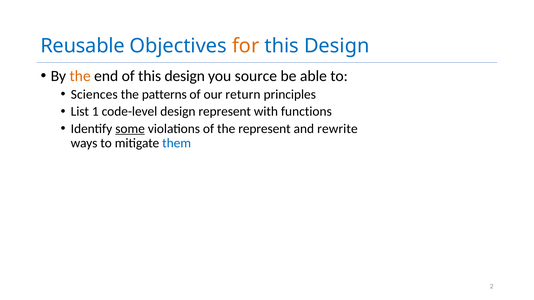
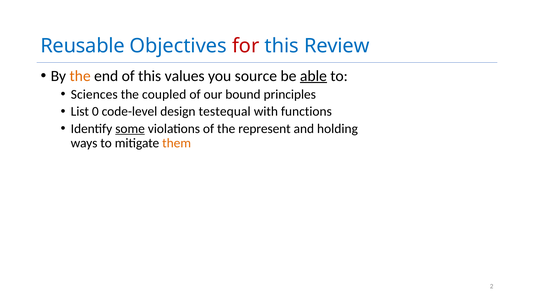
for colour: orange -> red (246, 46)
Design: Design -> Review (337, 46)
of this design: design -> values (185, 76)
able underline: none -> present (313, 76)
patterns: patterns -> coupled (164, 94)
return: return -> bound (243, 94)
1: 1 -> 0 (95, 112)
design represent: represent -> testequal (225, 112)
rewrite: rewrite -> holding (337, 129)
them colour: blue -> orange (177, 143)
